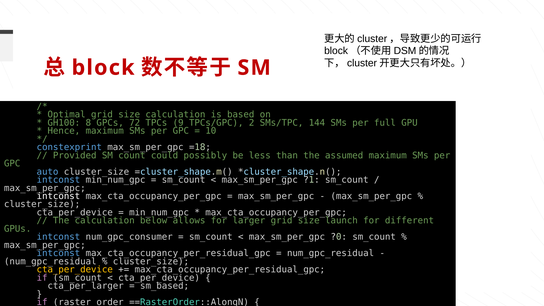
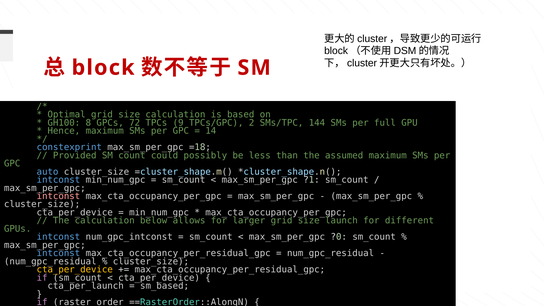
10: 10 -> 14 (211, 131)
intconst colour: white -> pink (58, 196)
num_gpc_consumer: num_gpc_consumer -> num_gpc_intconst (129, 237)
cta_per_larger: cta_per_larger -> cta_per_launch (86, 286)
